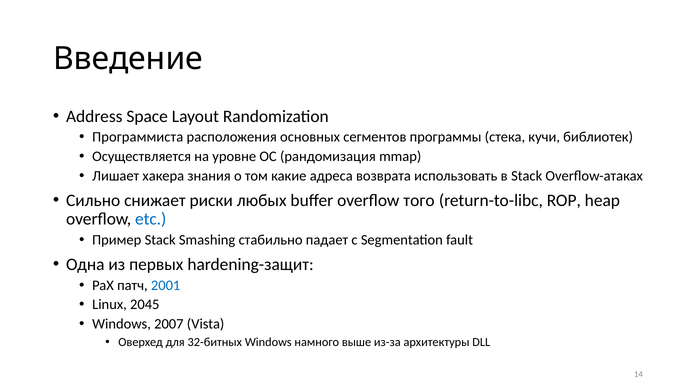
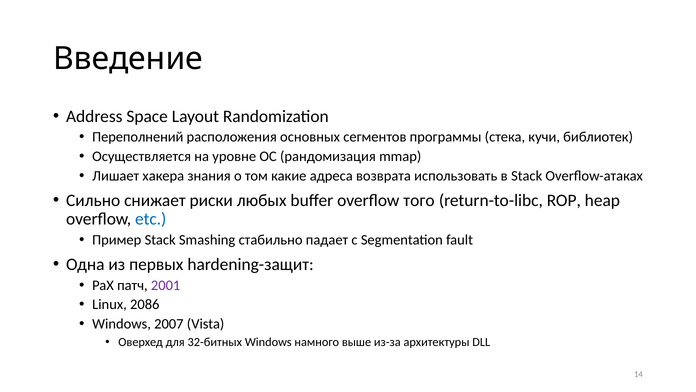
Программиста: Программиста -> Переполнений (138, 137)
2001 colour: blue -> purple (166, 285)
2045: 2045 -> 2086 (145, 304)
